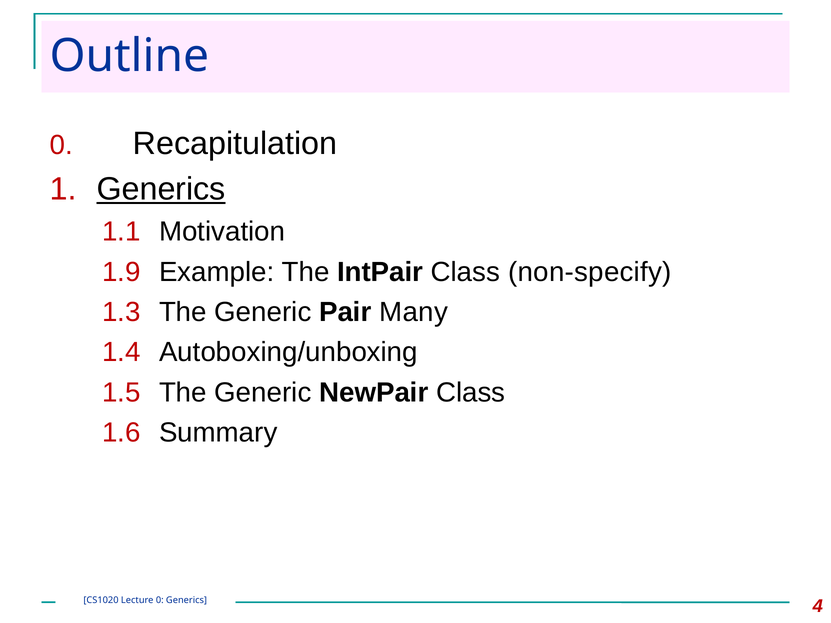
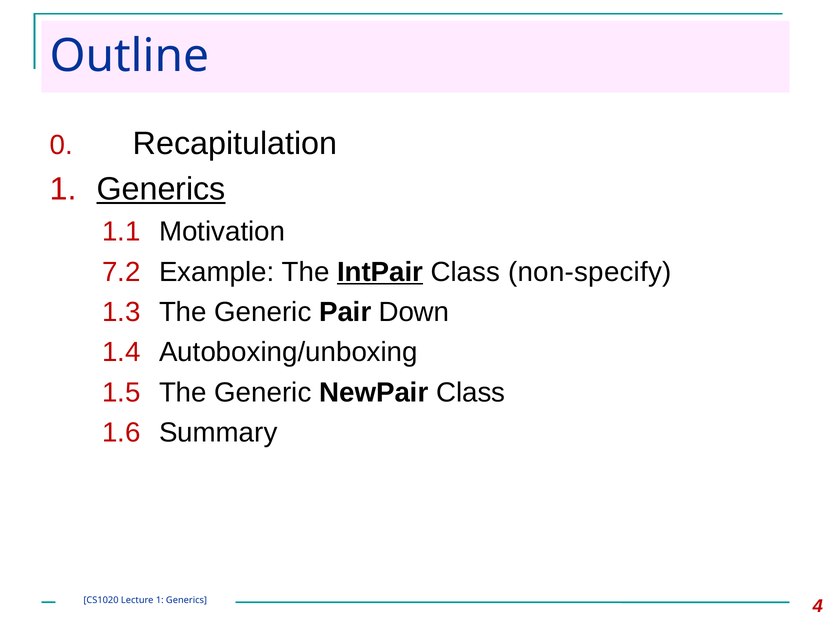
1.9: 1.9 -> 7.2 (121, 272)
IntPair underline: none -> present (380, 272)
Many: Many -> Down (414, 312)
Lecture 0: 0 -> 1 (160, 600)
